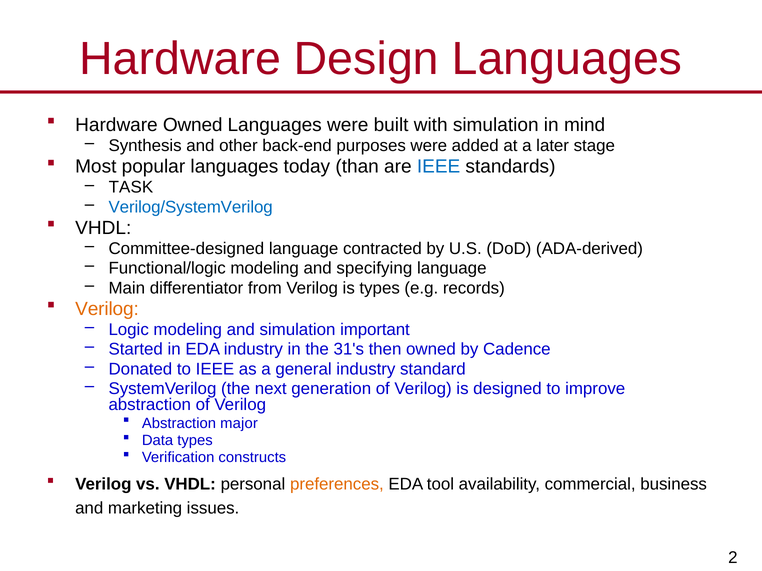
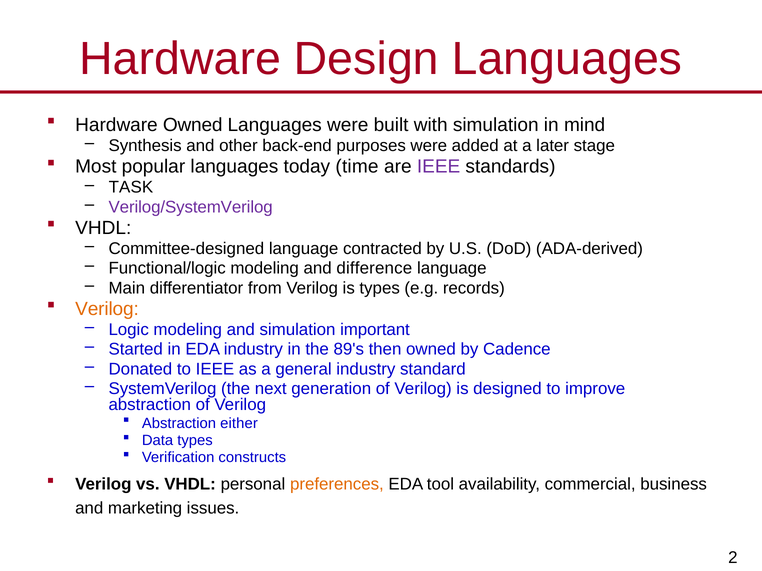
than: than -> time (357, 167)
IEEE colour: blue -> purple (439, 167)
Verilog/SystemVerilog colour: blue -> purple (191, 207)
specifying: specifying -> difference (374, 269)
31's: 31's -> 89's (349, 350)
major: major -> either (239, 424)
